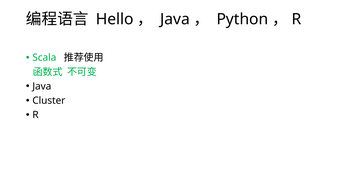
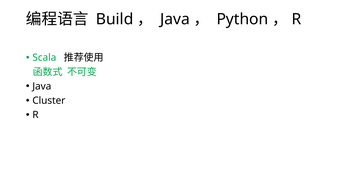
Hello: Hello -> Build (115, 19)
